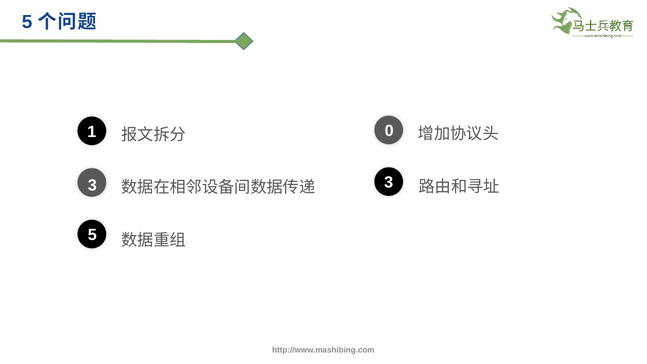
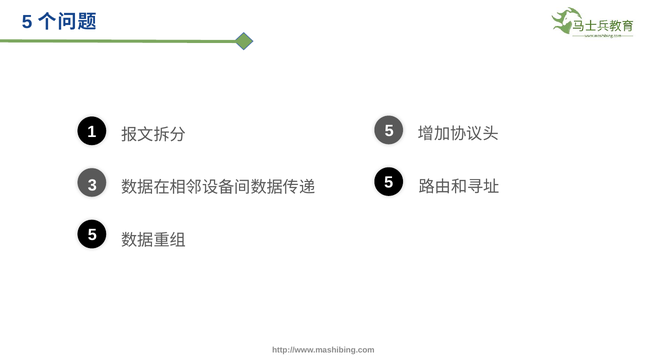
1 0: 0 -> 5 (389, 131)
3 3: 3 -> 5 (389, 183)
